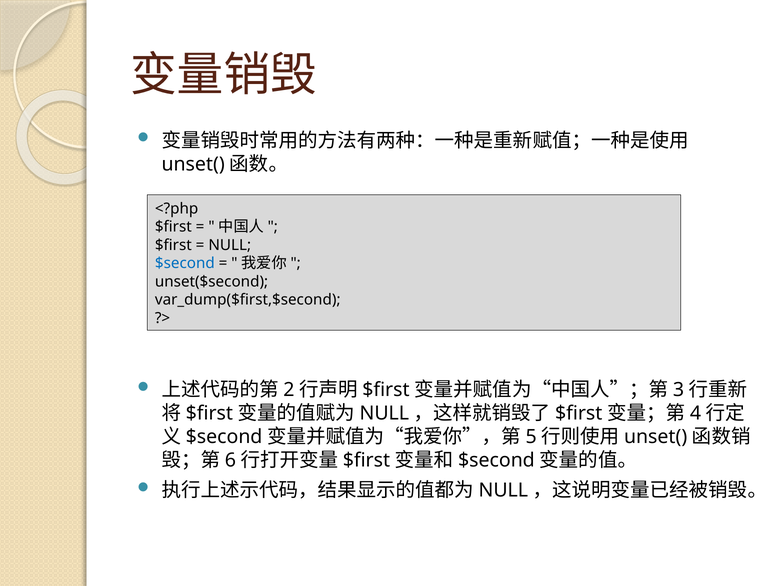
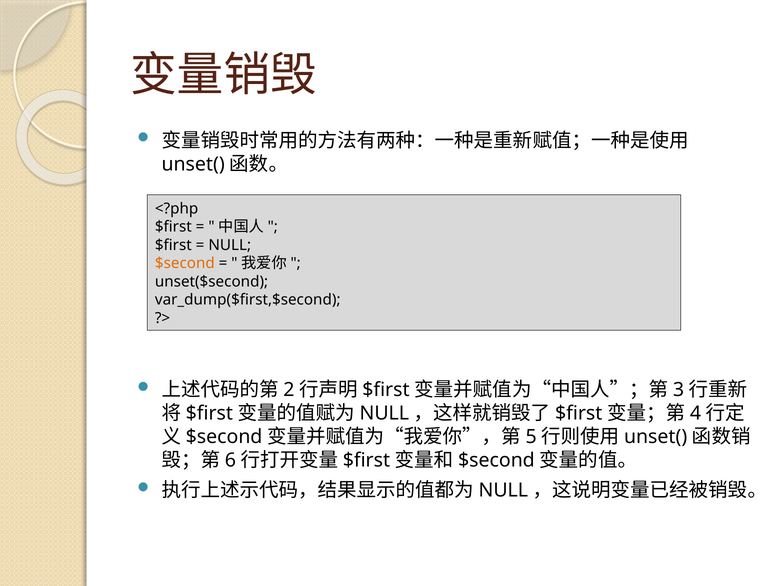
$second colour: blue -> orange (185, 263)
